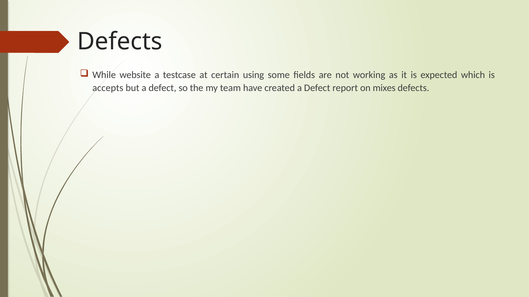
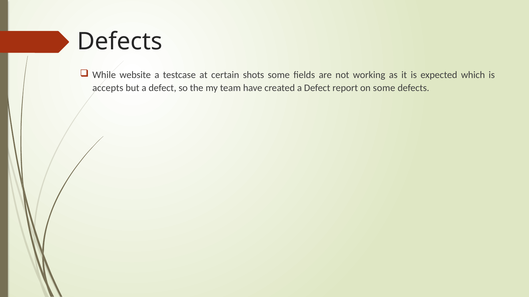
using: using -> shots (254, 75)
on mixes: mixes -> some (384, 88)
